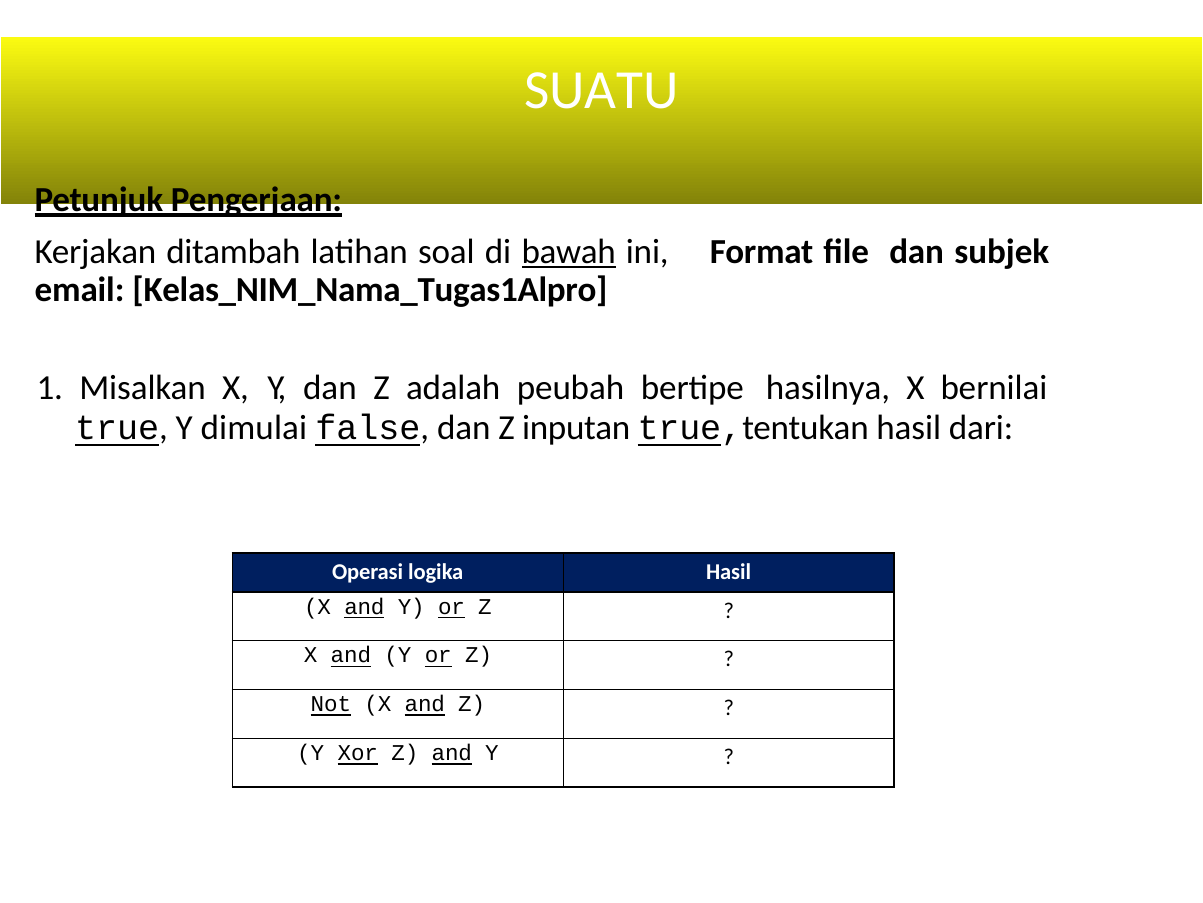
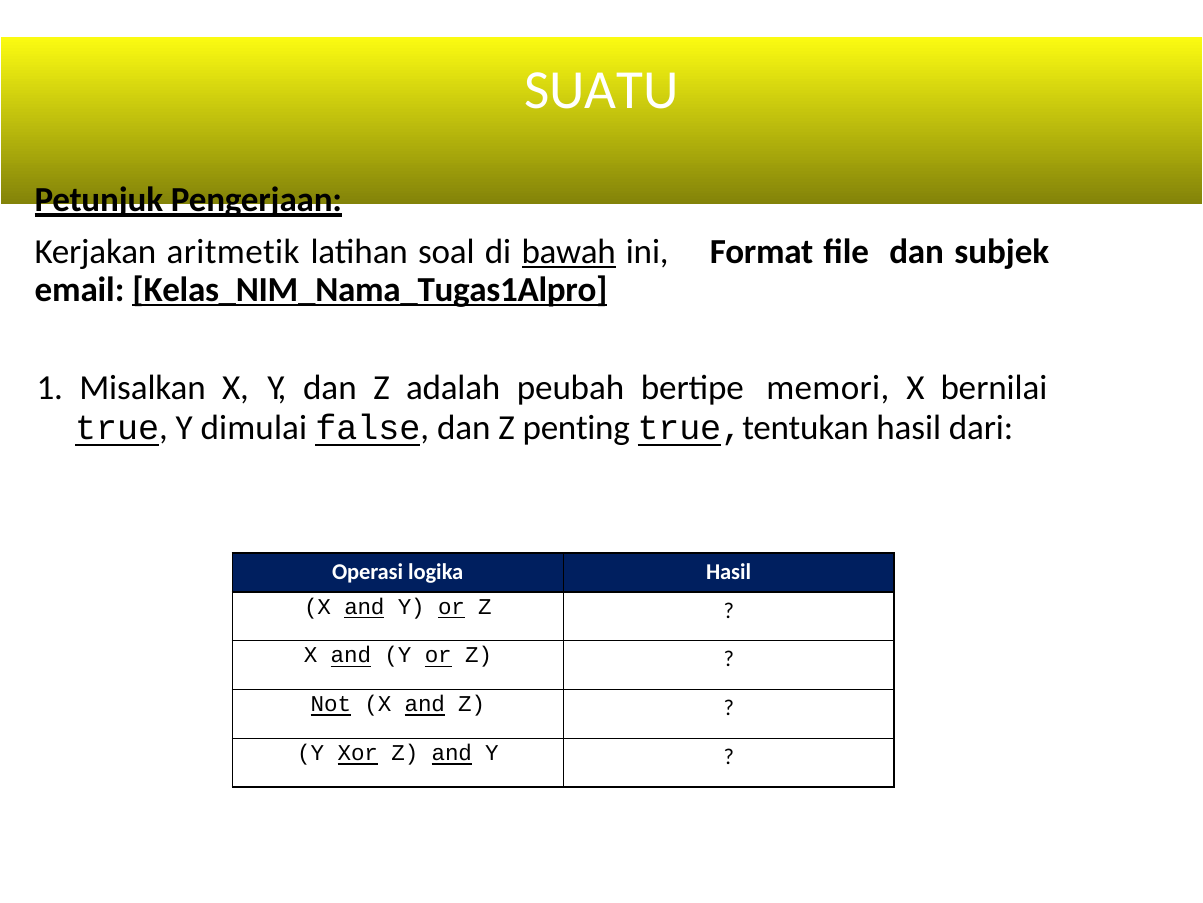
ditambah: ditambah -> aritmetik (233, 251)
Kelas_NIM_Nama_Tugas1Alpro underline: none -> present (370, 289)
hasilnya: hasilnya -> memori (828, 388)
inputan: inputan -> penting (576, 428)
